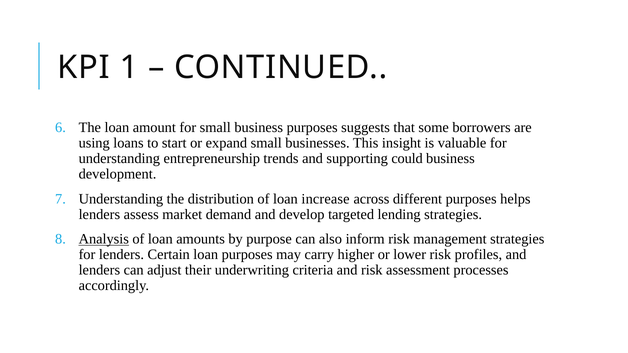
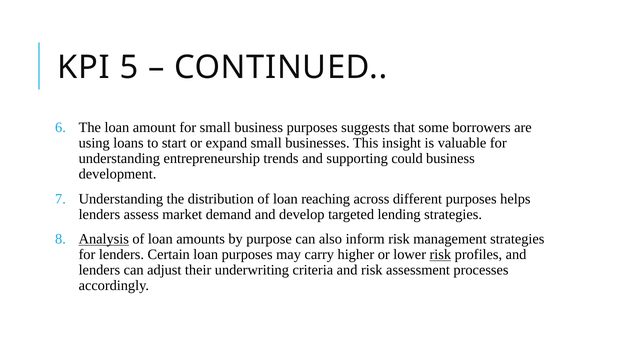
1: 1 -> 5 (129, 67)
increase: increase -> reaching (326, 199)
risk underline: none -> present (440, 255)
